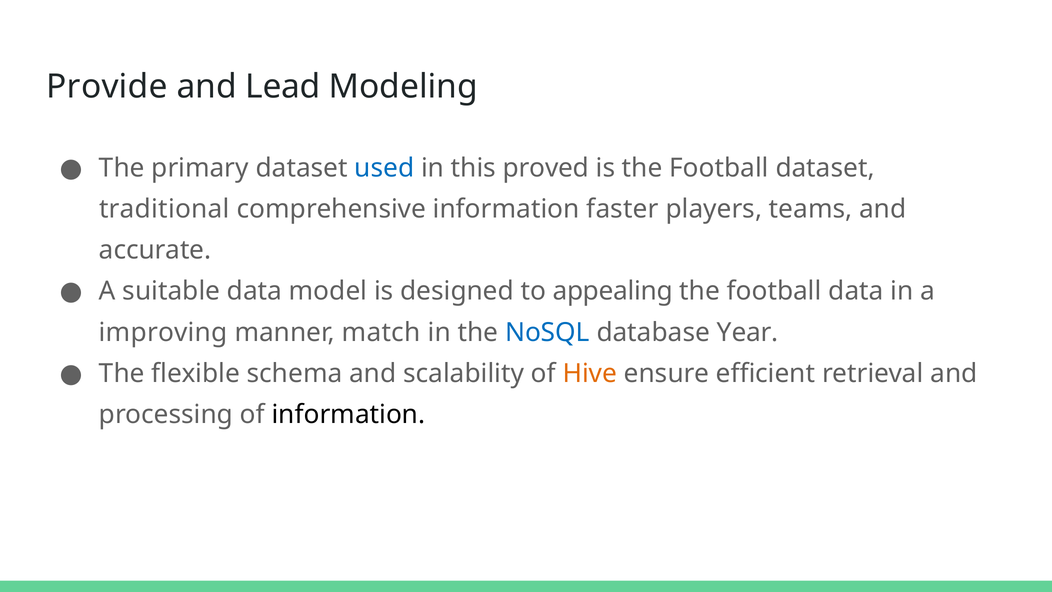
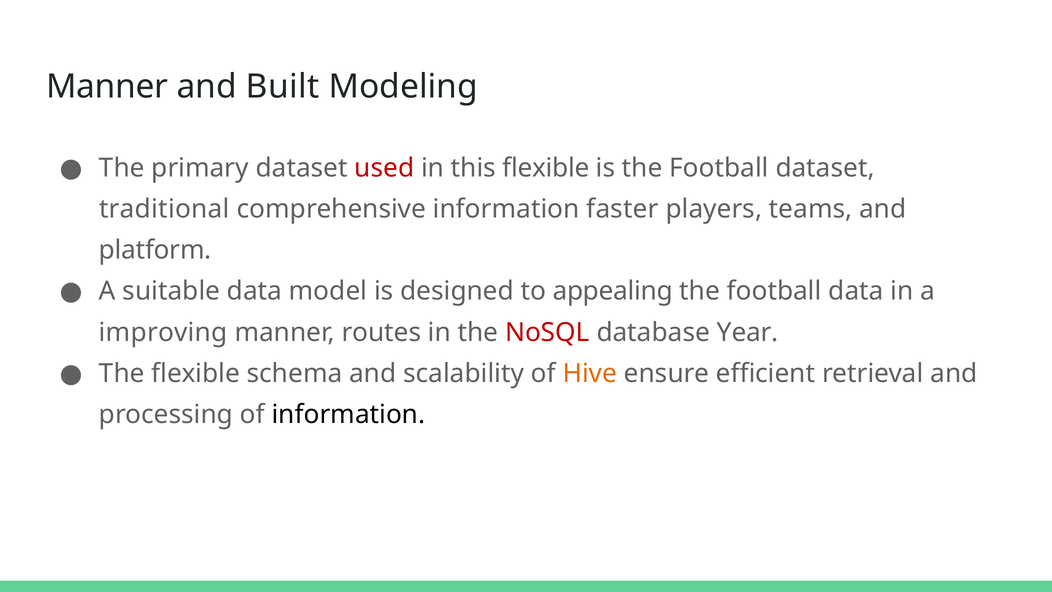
Provide: Provide -> Manner (107, 87)
Lead: Lead -> Built (283, 87)
used colour: blue -> red (384, 168)
this proved: proved -> flexible (546, 168)
accurate: accurate -> platform (155, 250)
match: match -> routes (381, 332)
NoSQL colour: blue -> red (547, 332)
